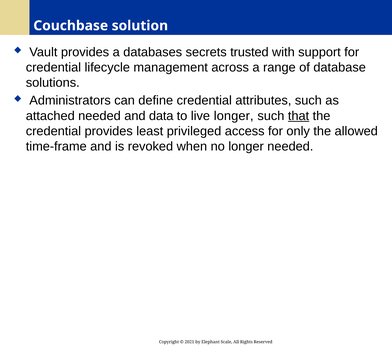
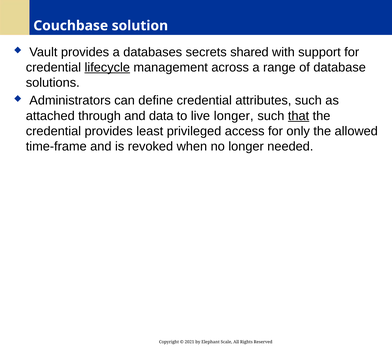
trusted: trusted -> shared (249, 52)
lifecycle underline: none -> present (107, 67)
attached needed: needed -> through (100, 116)
